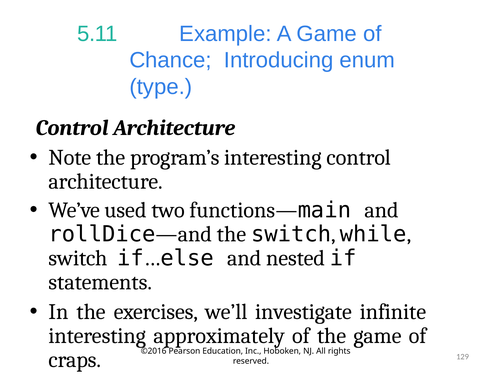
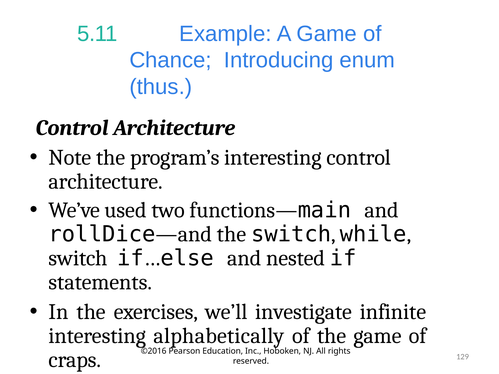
type: type -> thus (161, 87)
approximately: approximately -> alphabetically (219, 336)
